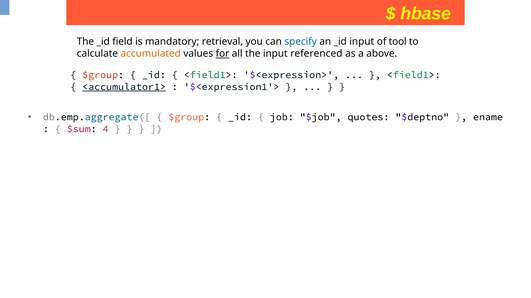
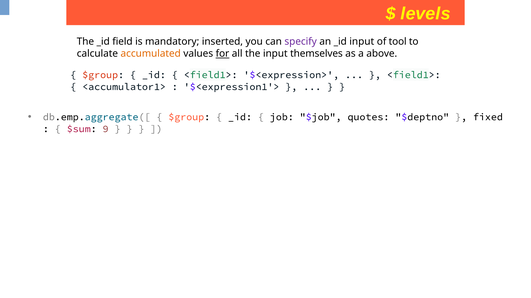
hbase: hbase -> levels (426, 14)
retrieval: retrieval -> inserted (222, 42)
specify colour: blue -> purple (301, 42)
referenced: referenced -> themselves (316, 54)
<accumulator1> underline: present -> none (124, 87)
ename: ename -> fixed (488, 117)
4: 4 -> 9 (106, 129)
